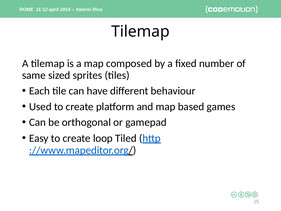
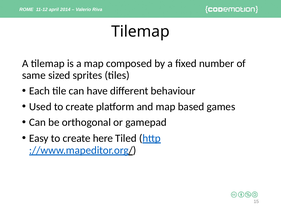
loop: loop -> here (103, 138)
